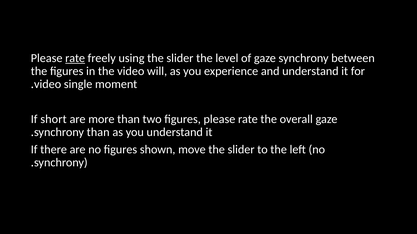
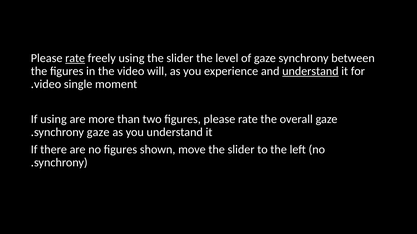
understand underline: none -> present (310, 71)
If short: short -> using (54, 119)
synchrony than: than -> gaze (98, 132)
